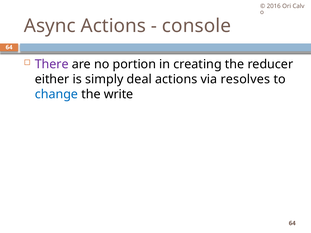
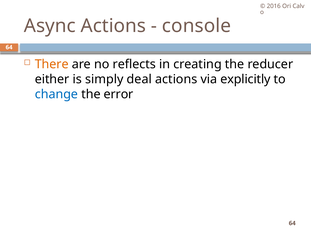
There colour: purple -> orange (52, 64)
portion: portion -> reflects (134, 64)
resolves: resolves -> explicitly (245, 79)
write: write -> error (119, 94)
